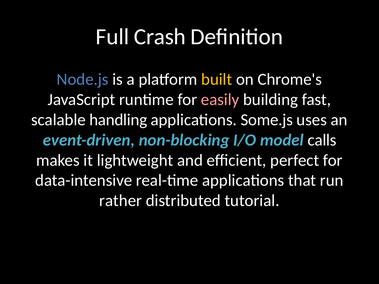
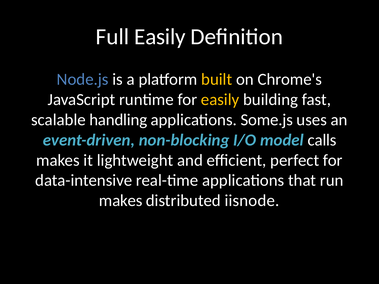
Full Crash: Crash -> Easily (160, 37)
easily colour: pink -> yellow (220, 100)
rather: rather -> makes (121, 201)
tutorial: tutorial -> iisnode (252, 201)
